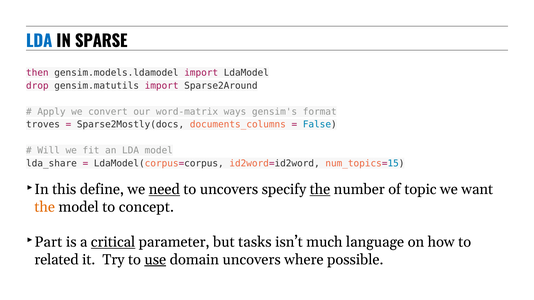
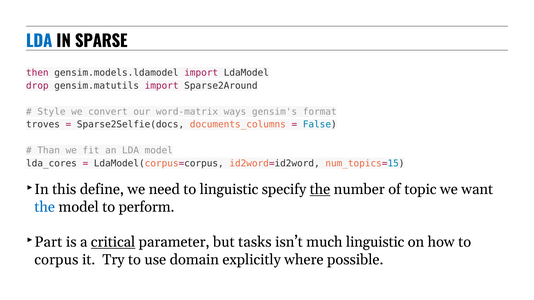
Apply: Apply -> Style (51, 112)
Sparse2Mostly(docs: Sparse2Mostly(docs -> Sparse2Selfie(docs (131, 124)
Will: Will -> Than (49, 150)
lda_share: lda_share -> lda_cores (51, 163)
need underline: present -> none (164, 189)
to uncovers: uncovers -> linguistic (229, 189)
the colour: orange -> blue (45, 207)
concept: concept -> perform (147, 207)
much language: language -> linguistic (375, 242)
related: related -> corpus (56, 259)
use underline: present -> none (155, 259)
domain uncovers: uncovers -> explicitly (252, 259)
